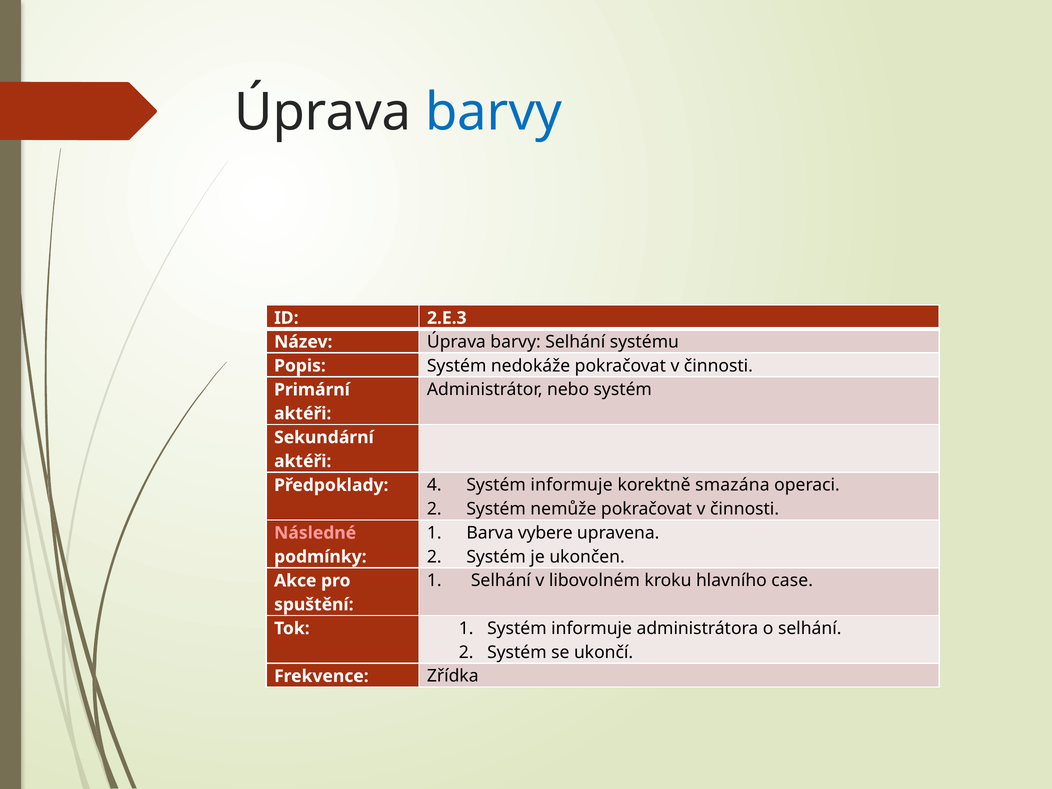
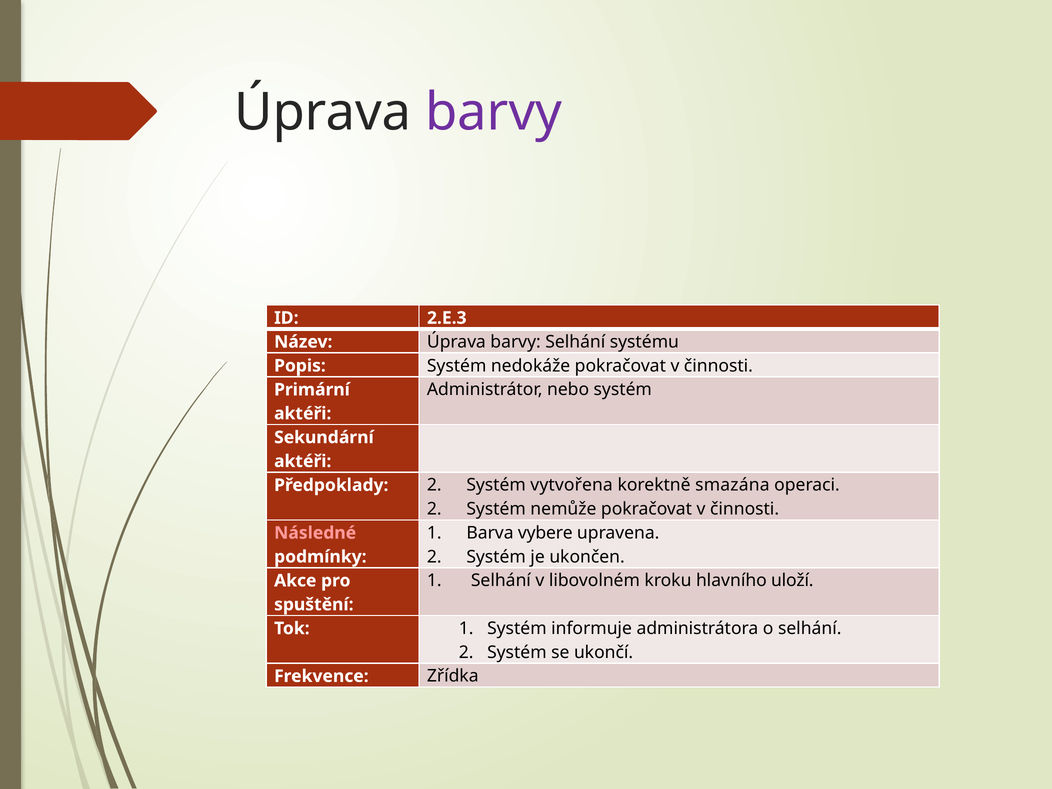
barvy colour: blue -> purple (494, 112)
Předpoklady 4: 4 -> 2 (434, 485)
informuje: informuje -> vytvořena (572, 485)
case: case -> uloží (792, 581)
